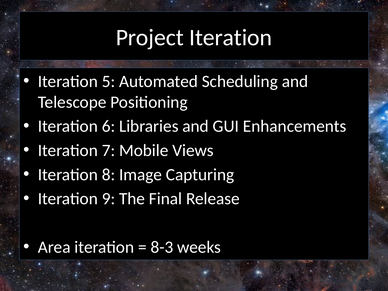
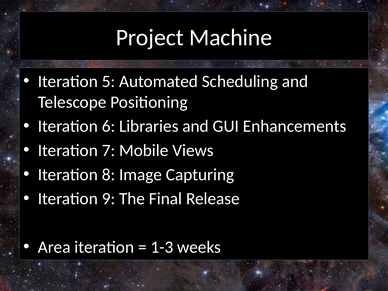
Project Iteration: Iteration -> Machine (231, 38)
8-3: 8-3 -> 1-3 (162, 247)
